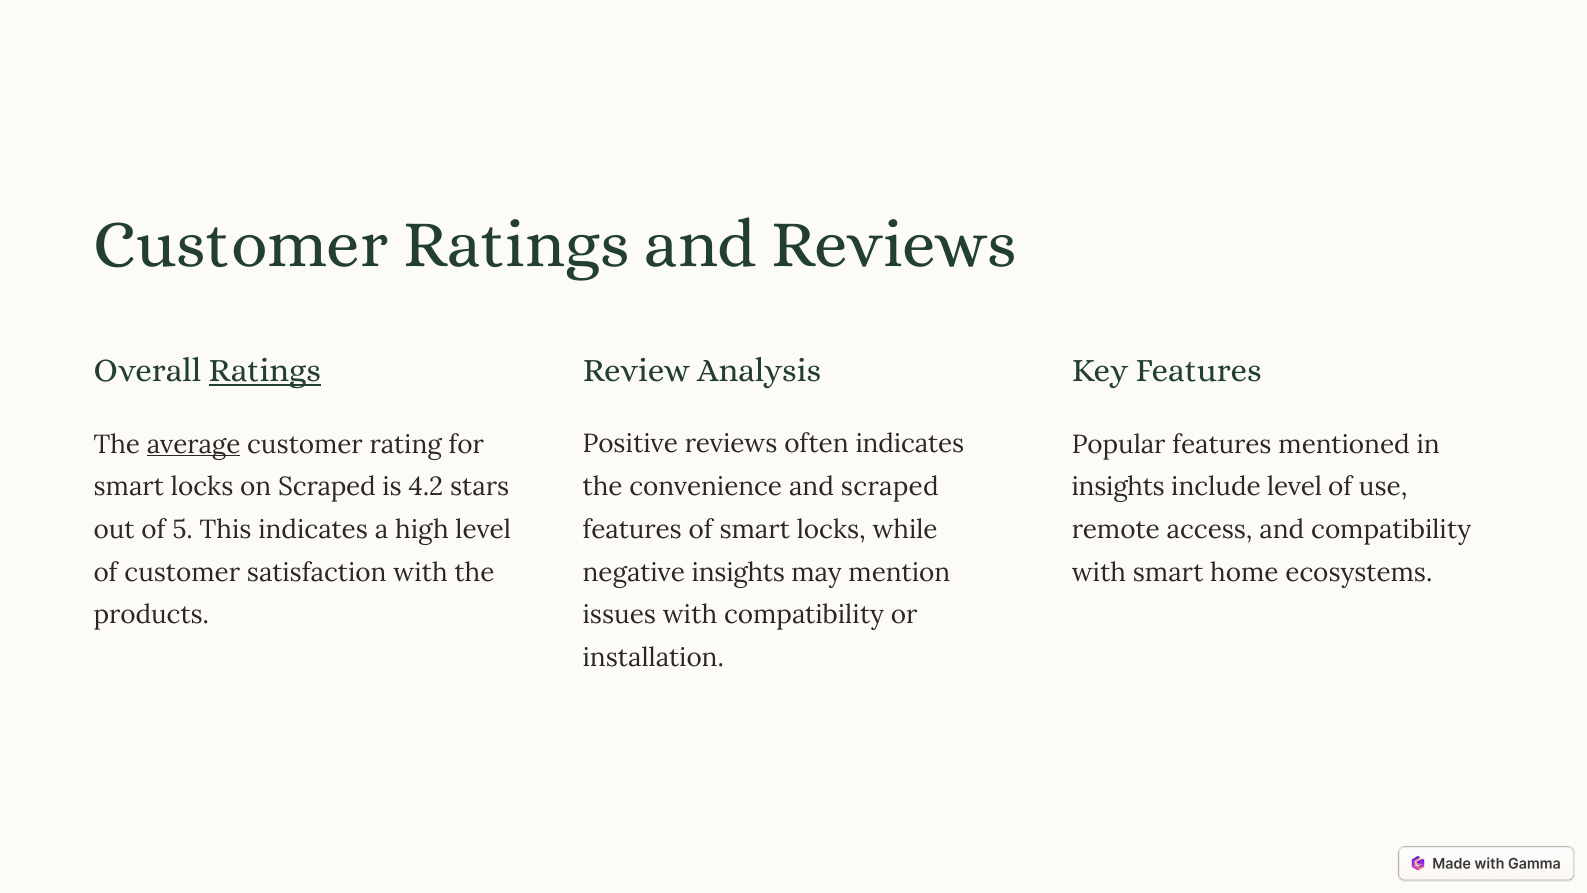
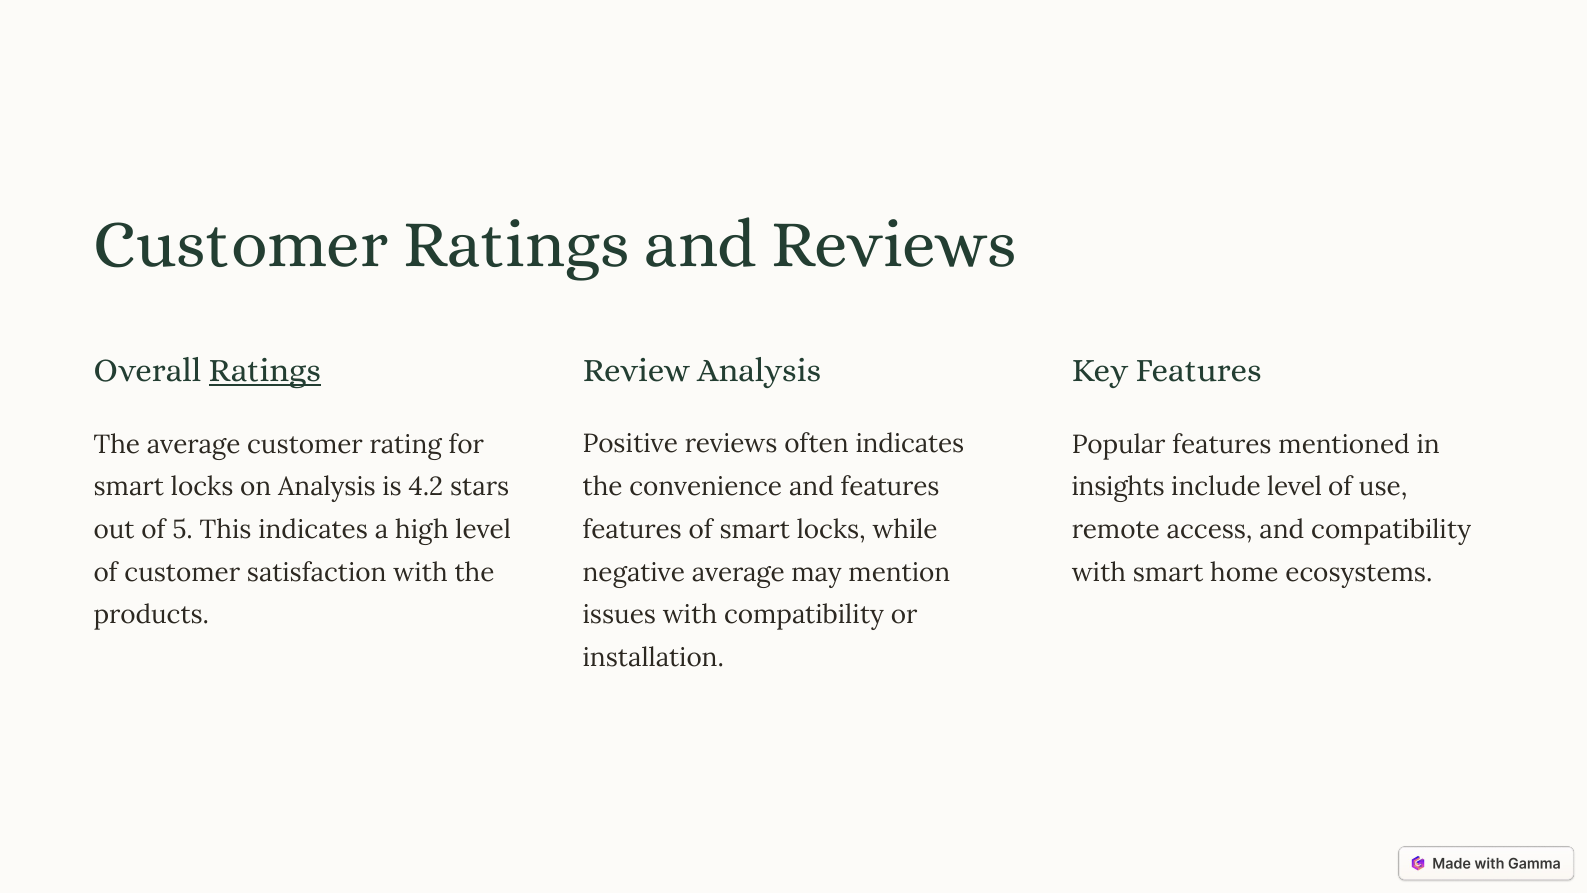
average underline: present -> none (194, 444)
on Scraped: Scraped -> Analysis (327, 487)
and scraped: scraped -> features (890, 487)
negative insights: insights -> average (738, 572)
